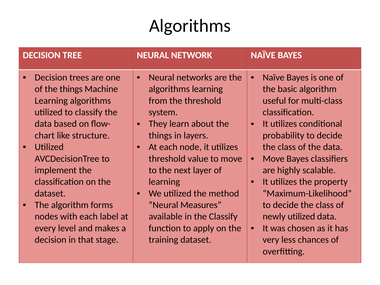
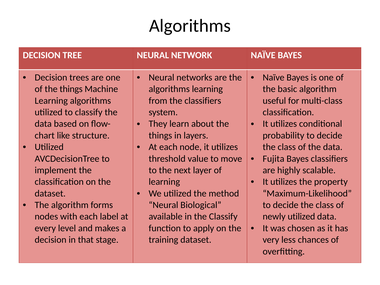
the threshold: threshold -> classifiers (203, 101)
Move: Move -> Fujita (274, 159)
Measures: Measures -> Biological (201, 205)
